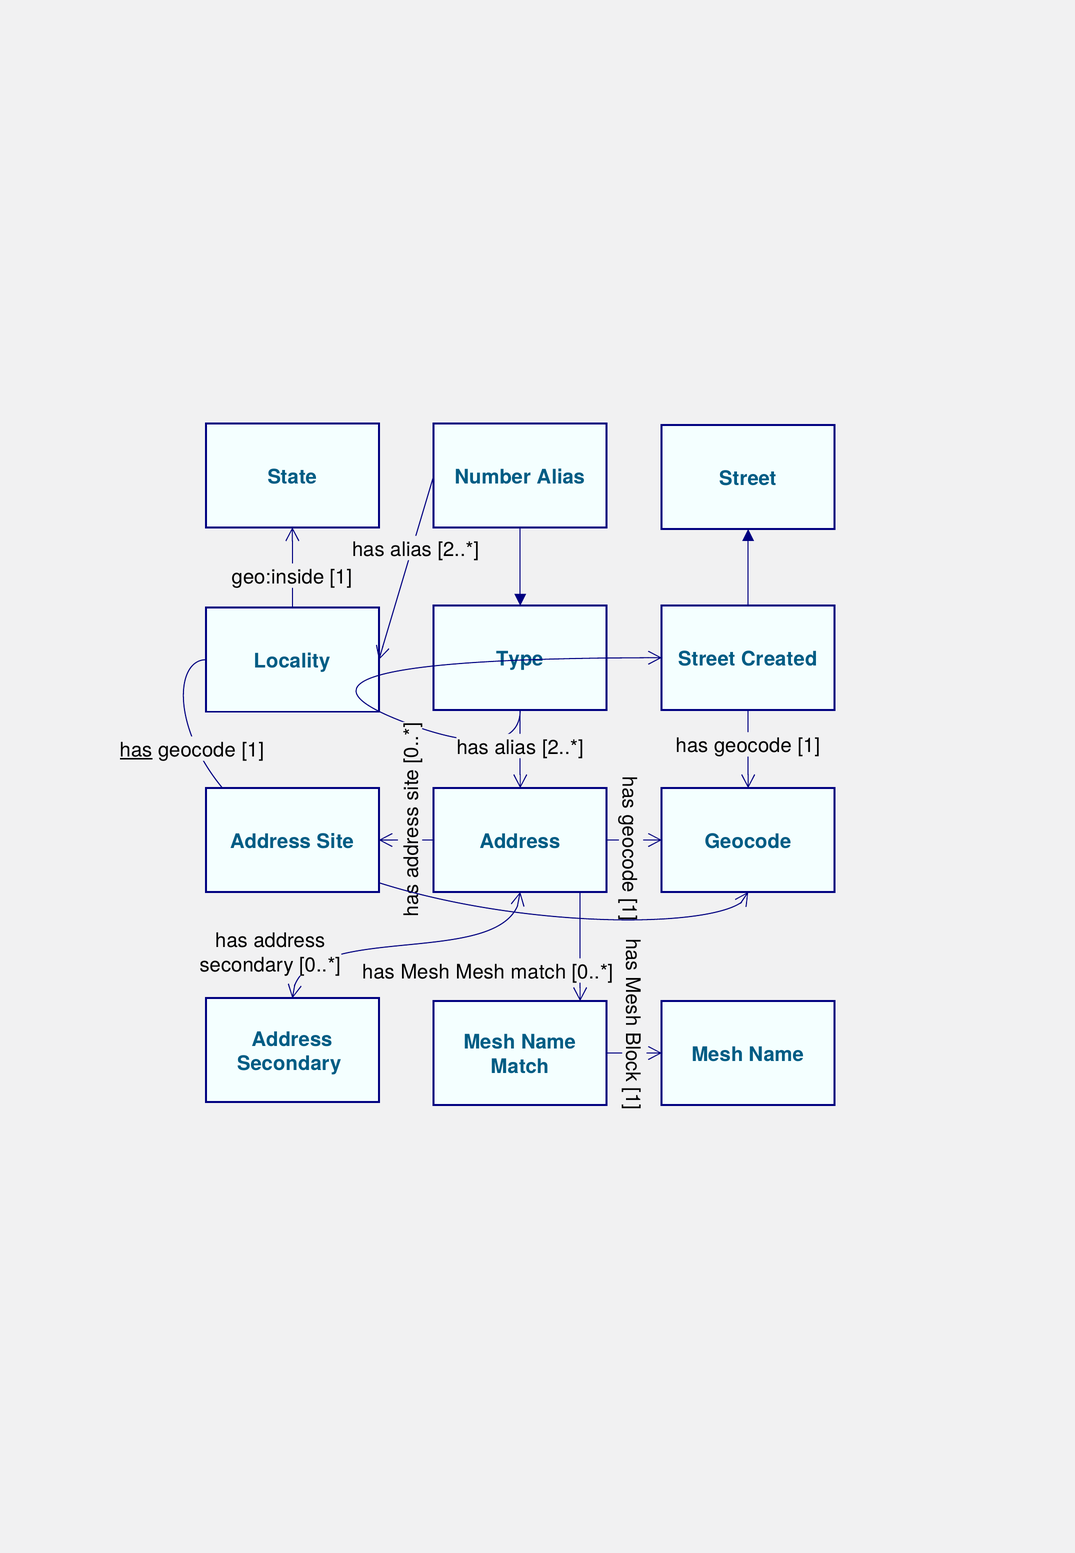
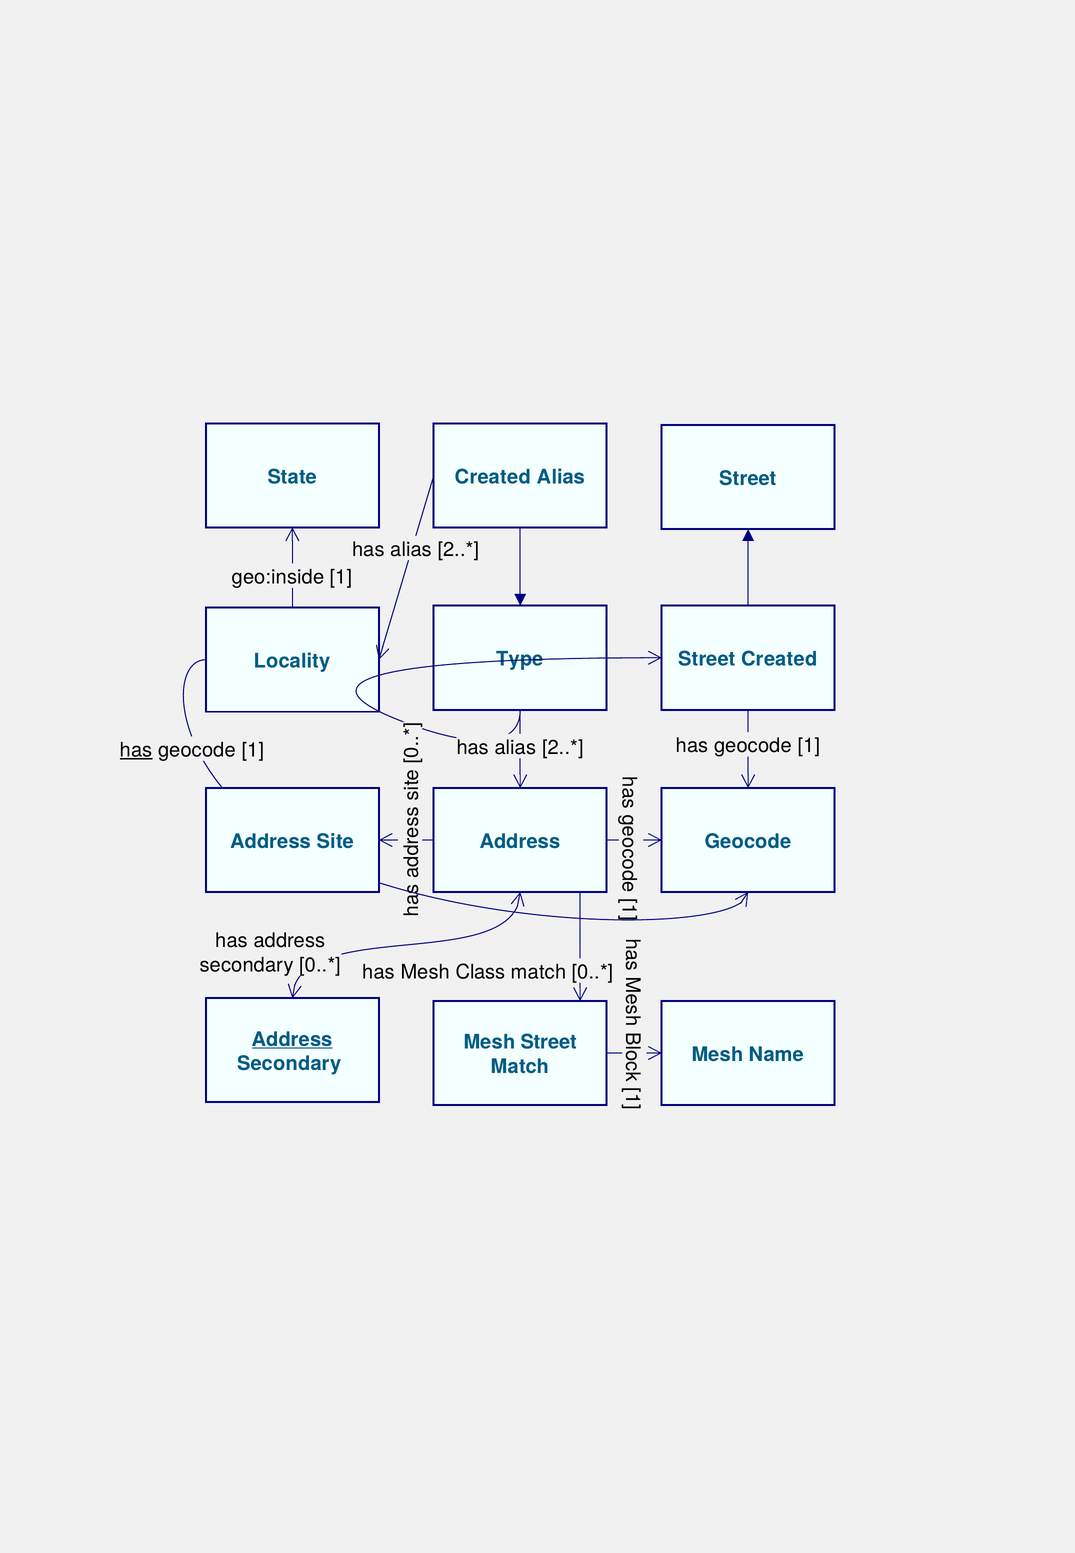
Number: Number -> Created (493, 477)
Mesh Mesh: Mesh -> Class (481, 972)
Address underline: none -> present (292, 1039)
Name: Name -> Street (549, 1042)
